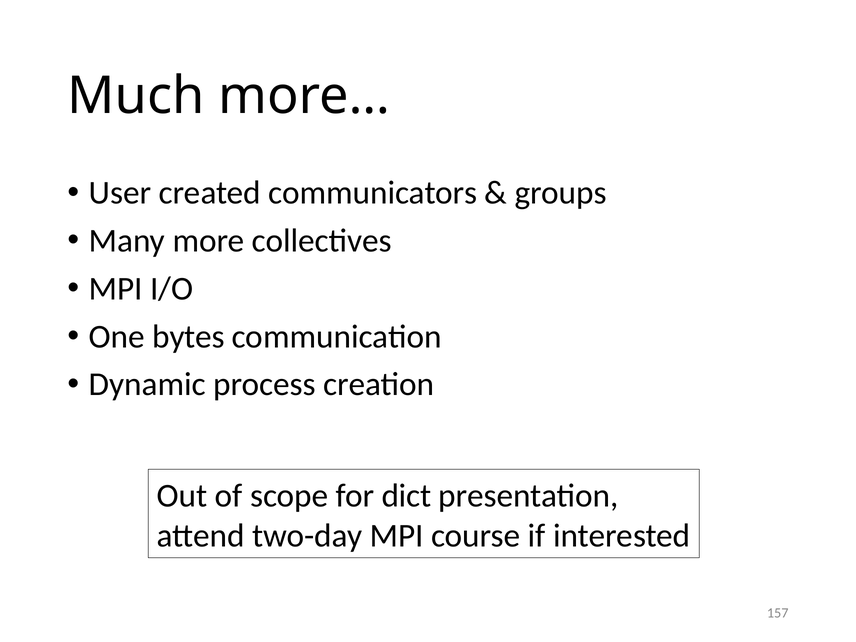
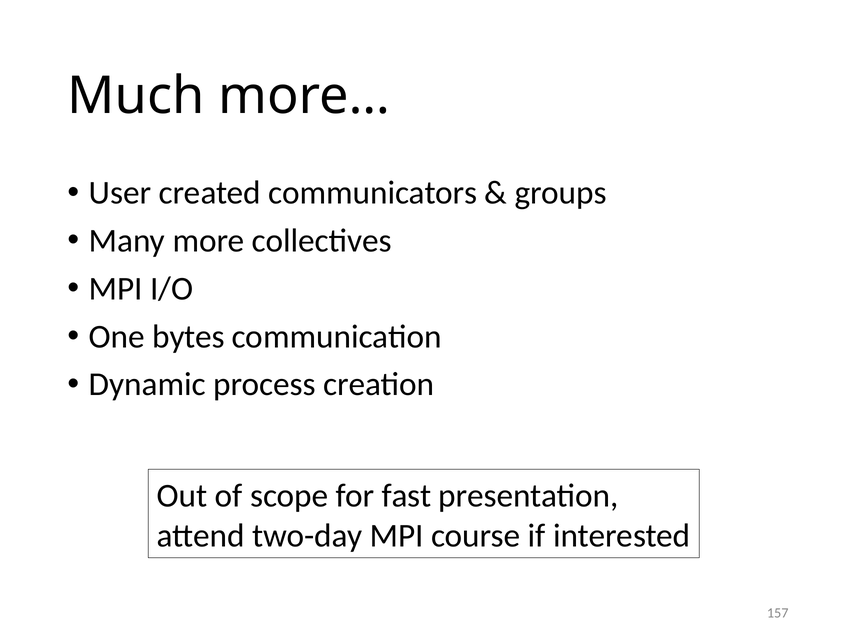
dict: dict -> fast (406, 496)
